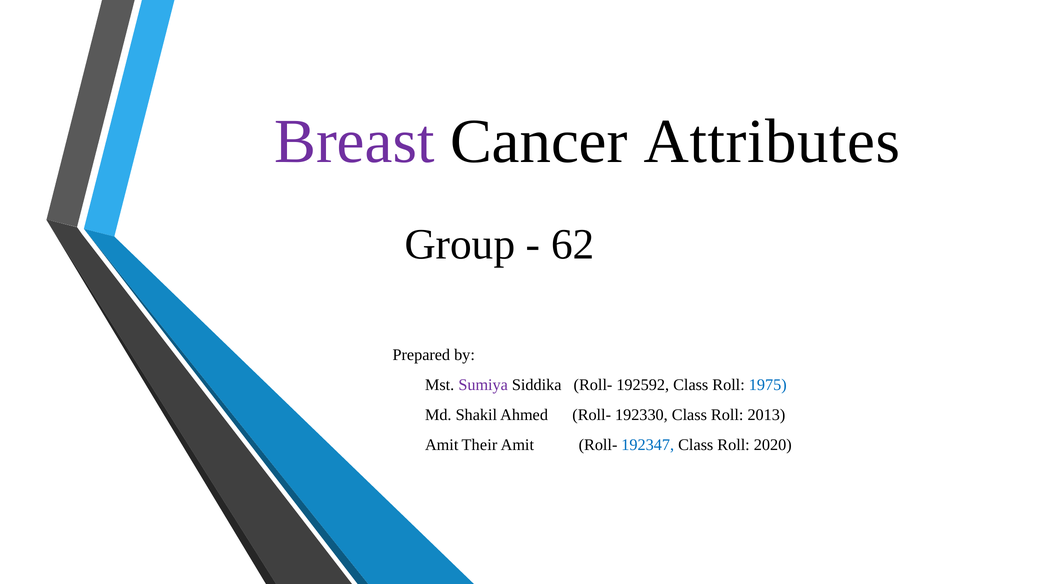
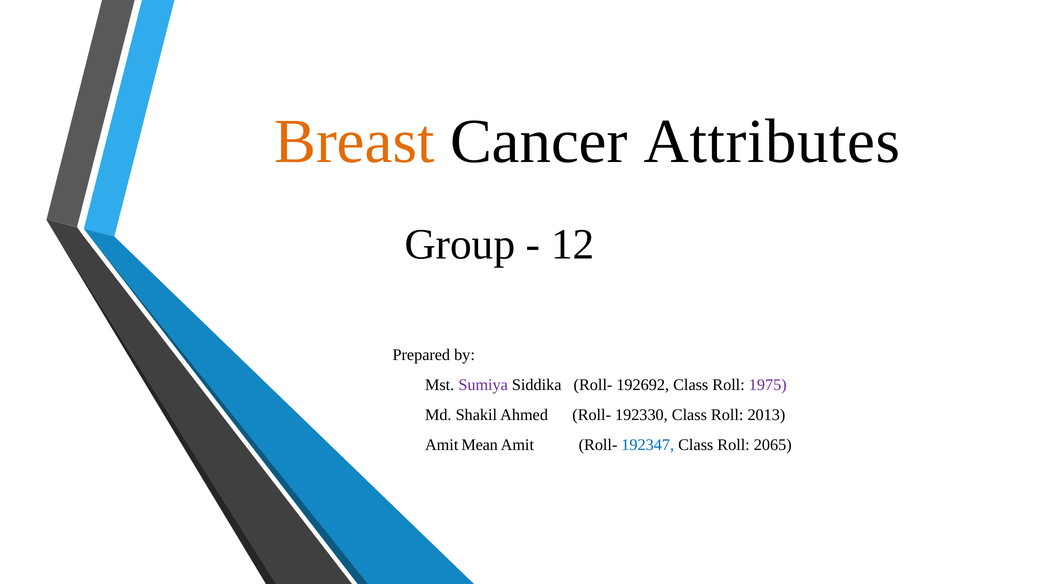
Breast colour: purple -> orange (354, 142)
62: 62 -> 12 (573, 245)
192592: 192592 -> 192692 (643, 385)
1975 colour: blue -> purple (768, 385)
Their: Their -> Mean (480, 445)
2020: 2020 -> 2065 (773, 445)
